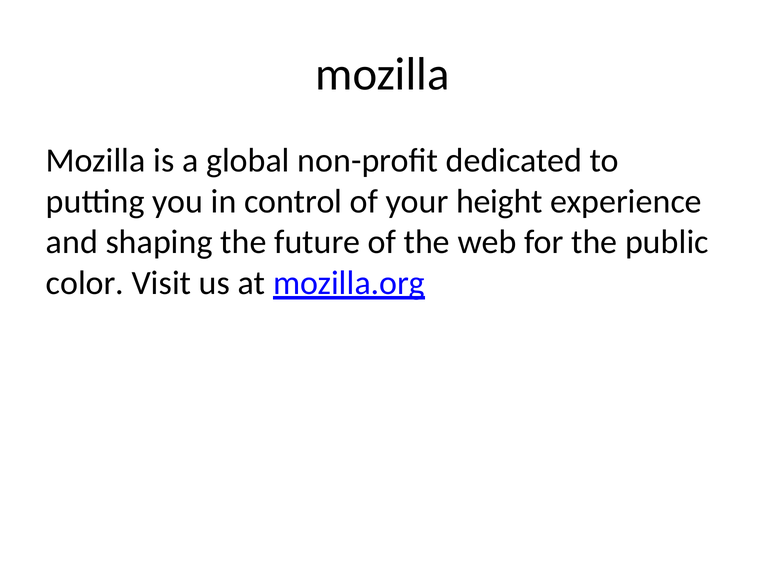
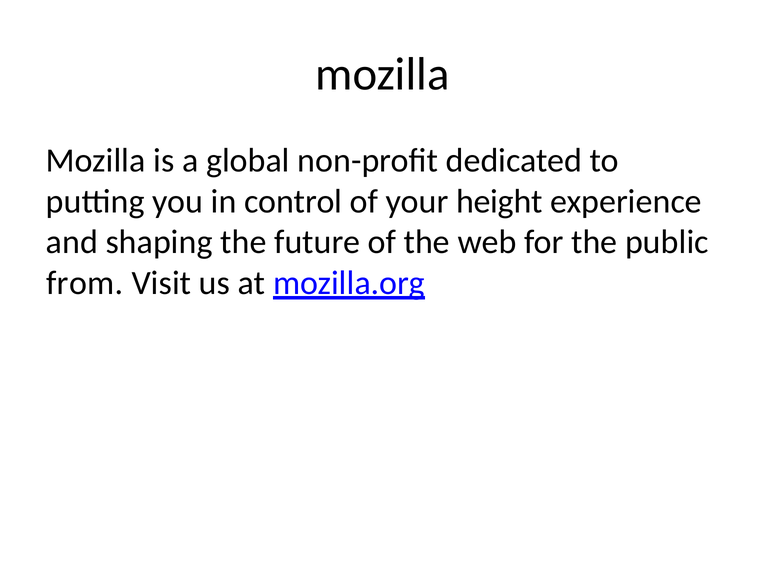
color: color -> from (85, 283)
